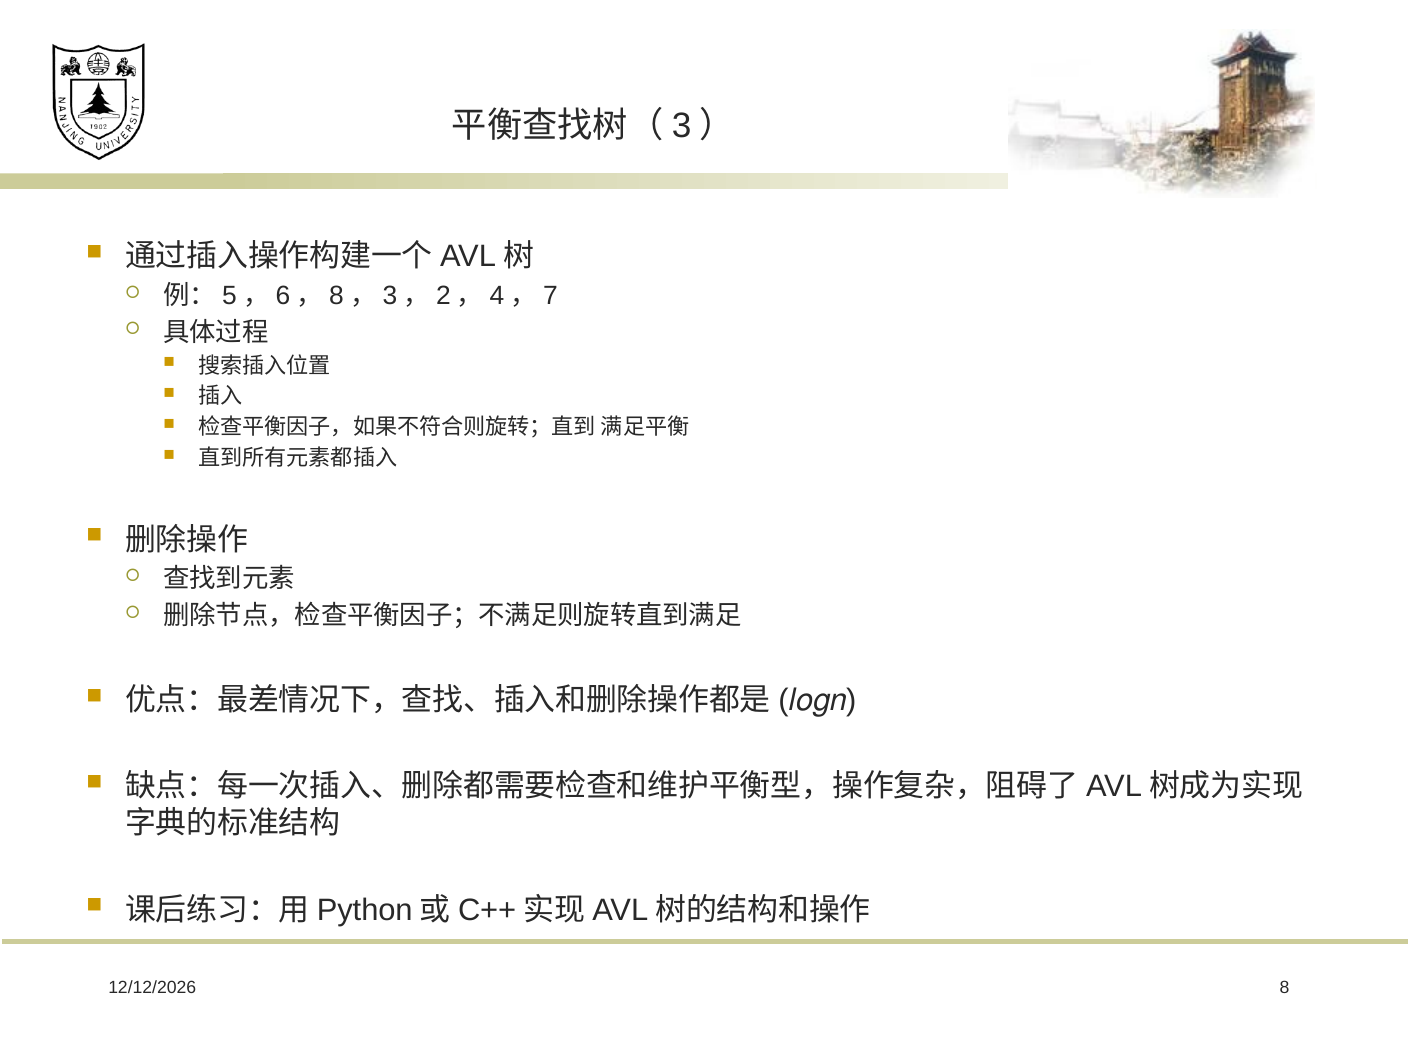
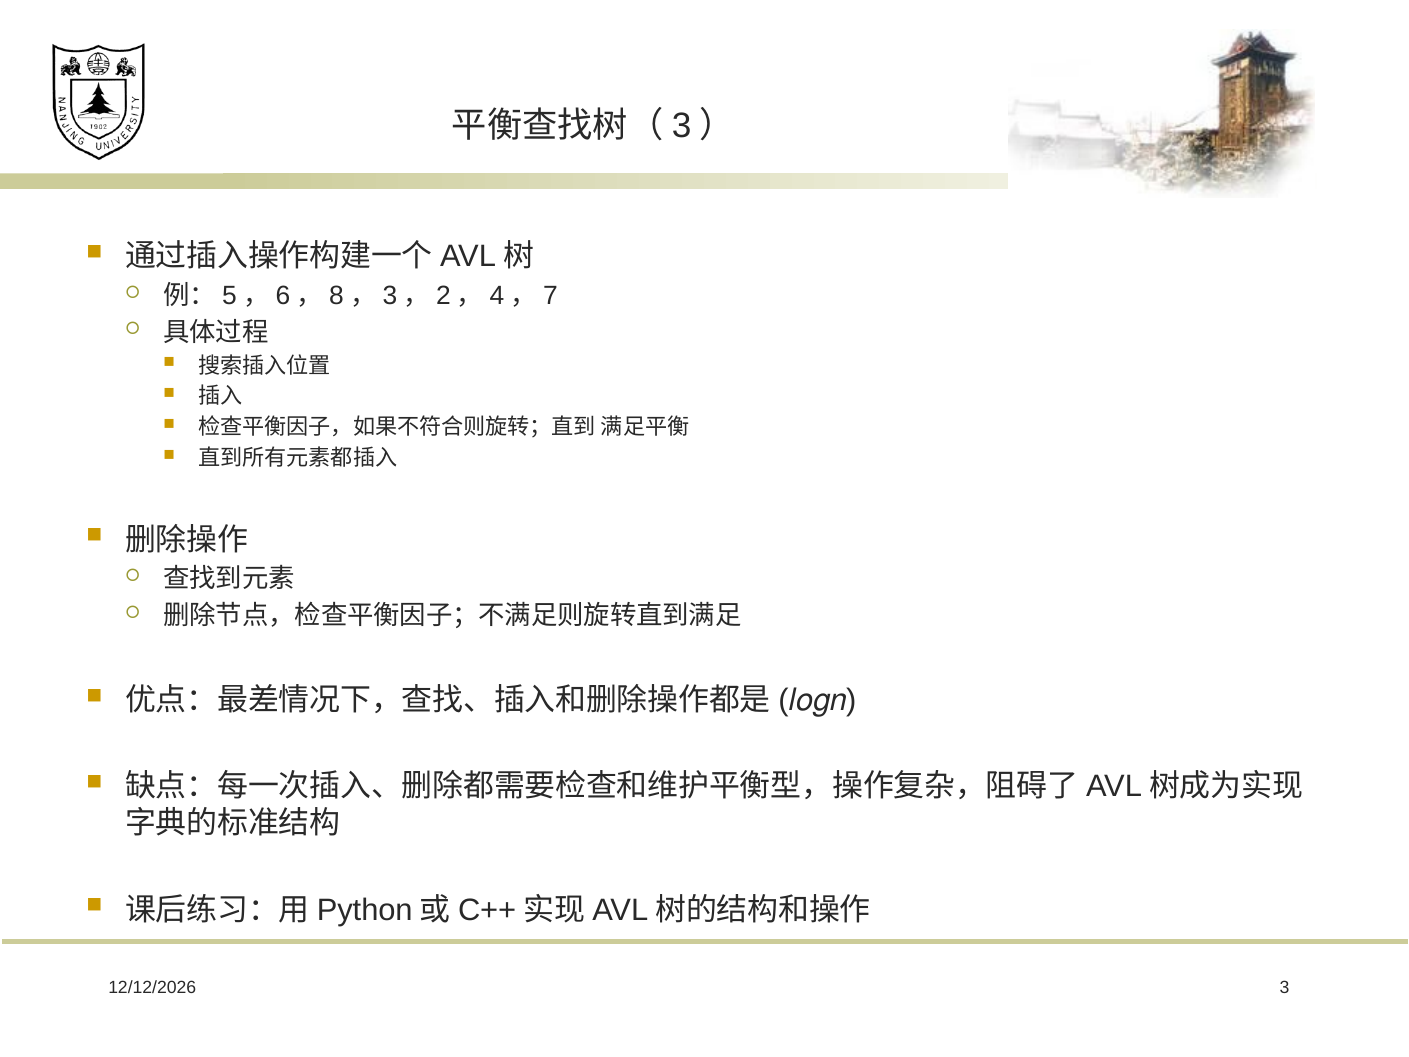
8: 8 -> 3 (1284, 987)
